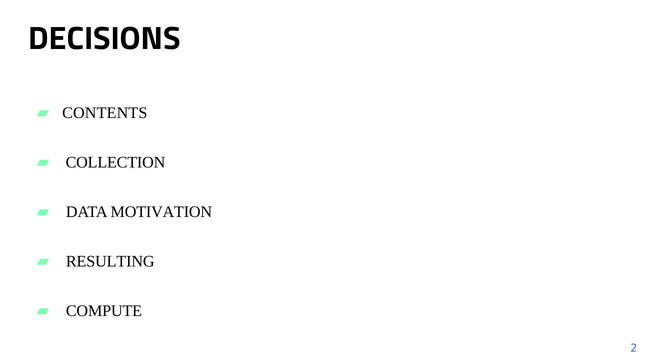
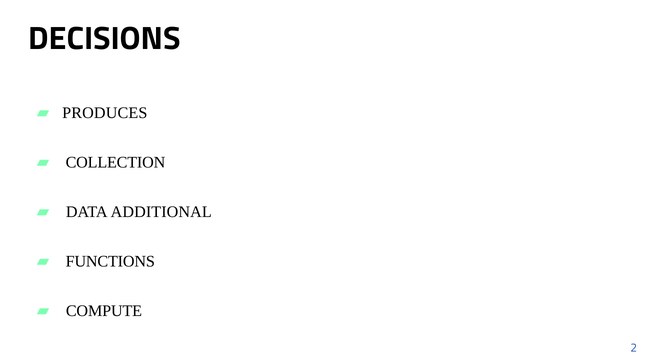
CONTENTS: CONTENTS -> PRODUCES (105, 113)
MOTIVATION: MOTIVATION -> ADDITIONAL (161, 212)
RESULTING: RESULTING -> FUNCTIONS (110, 261)
